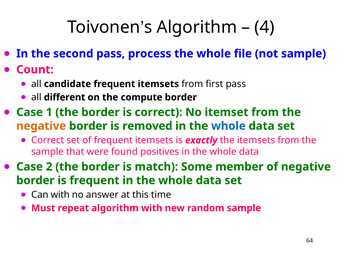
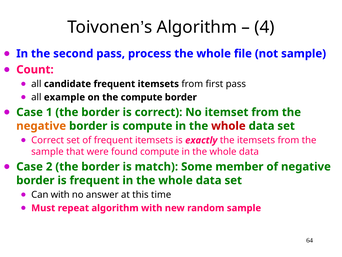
different: different -> example (64, 97)
is removed: removed -> compute (147, 126)
whole colour: blue -> red (228, 126)
found positives: positives -> compute (160, 151)
